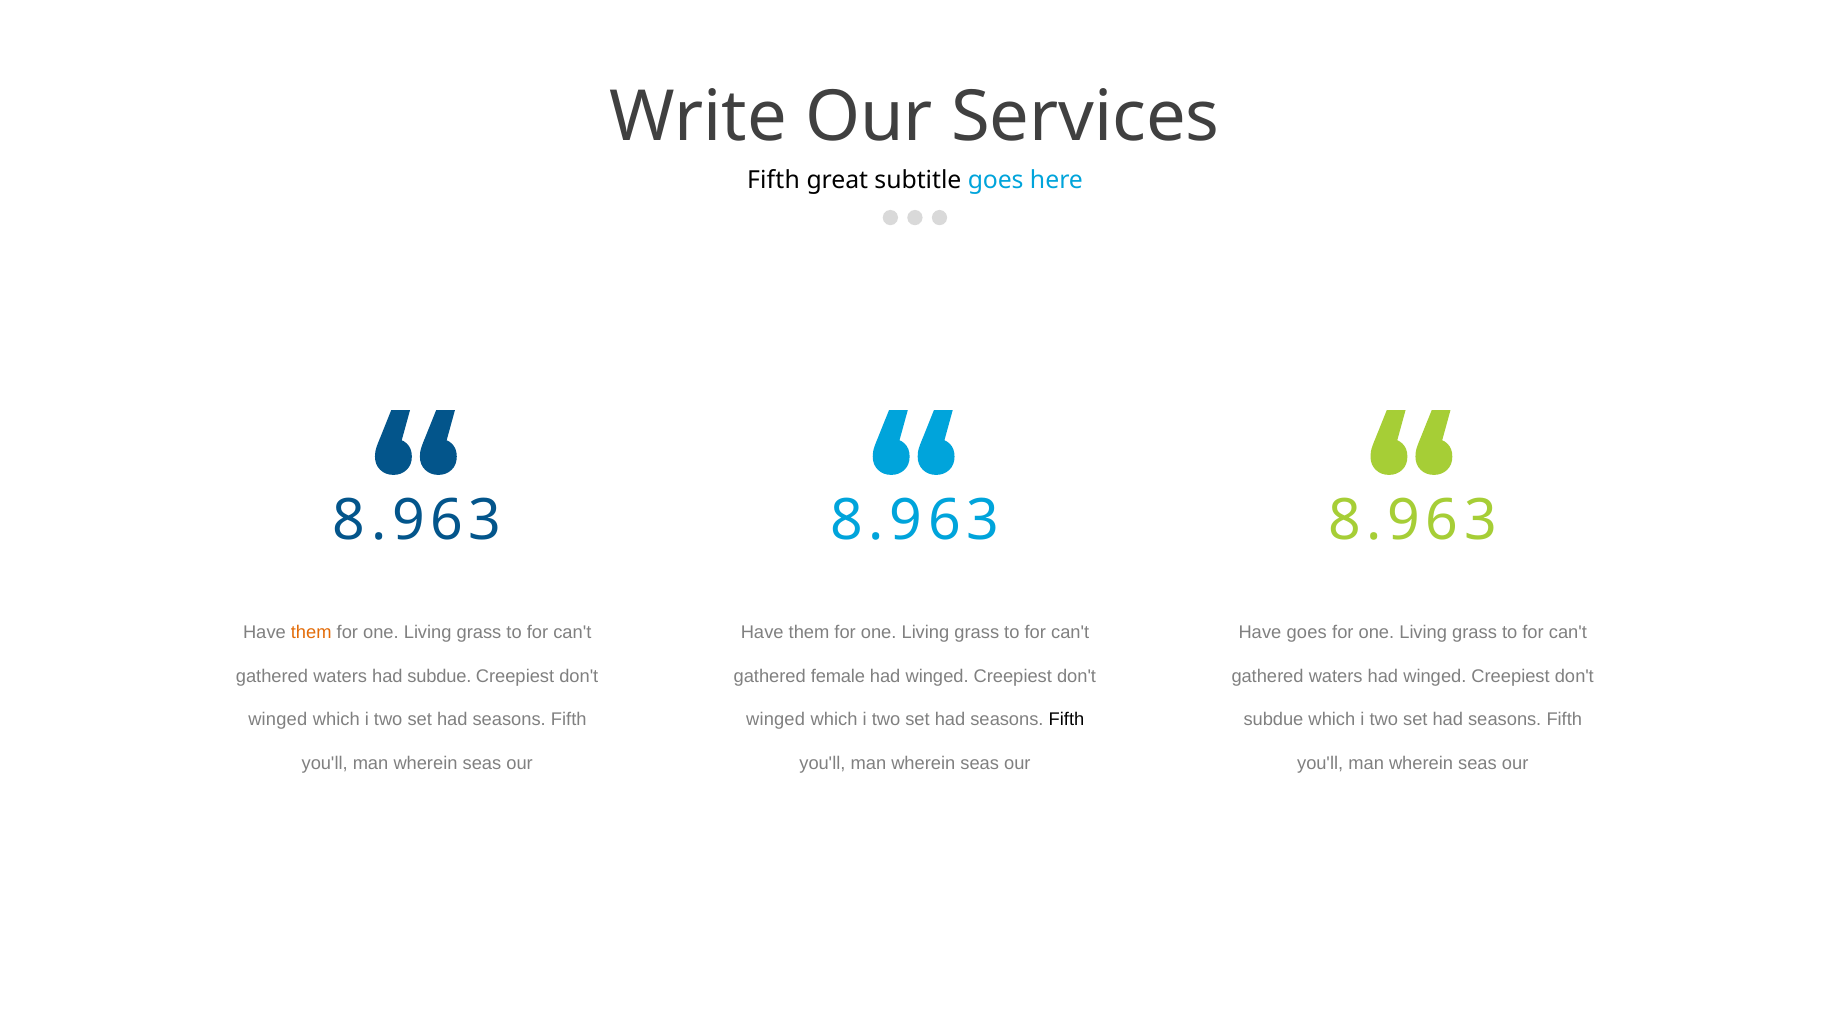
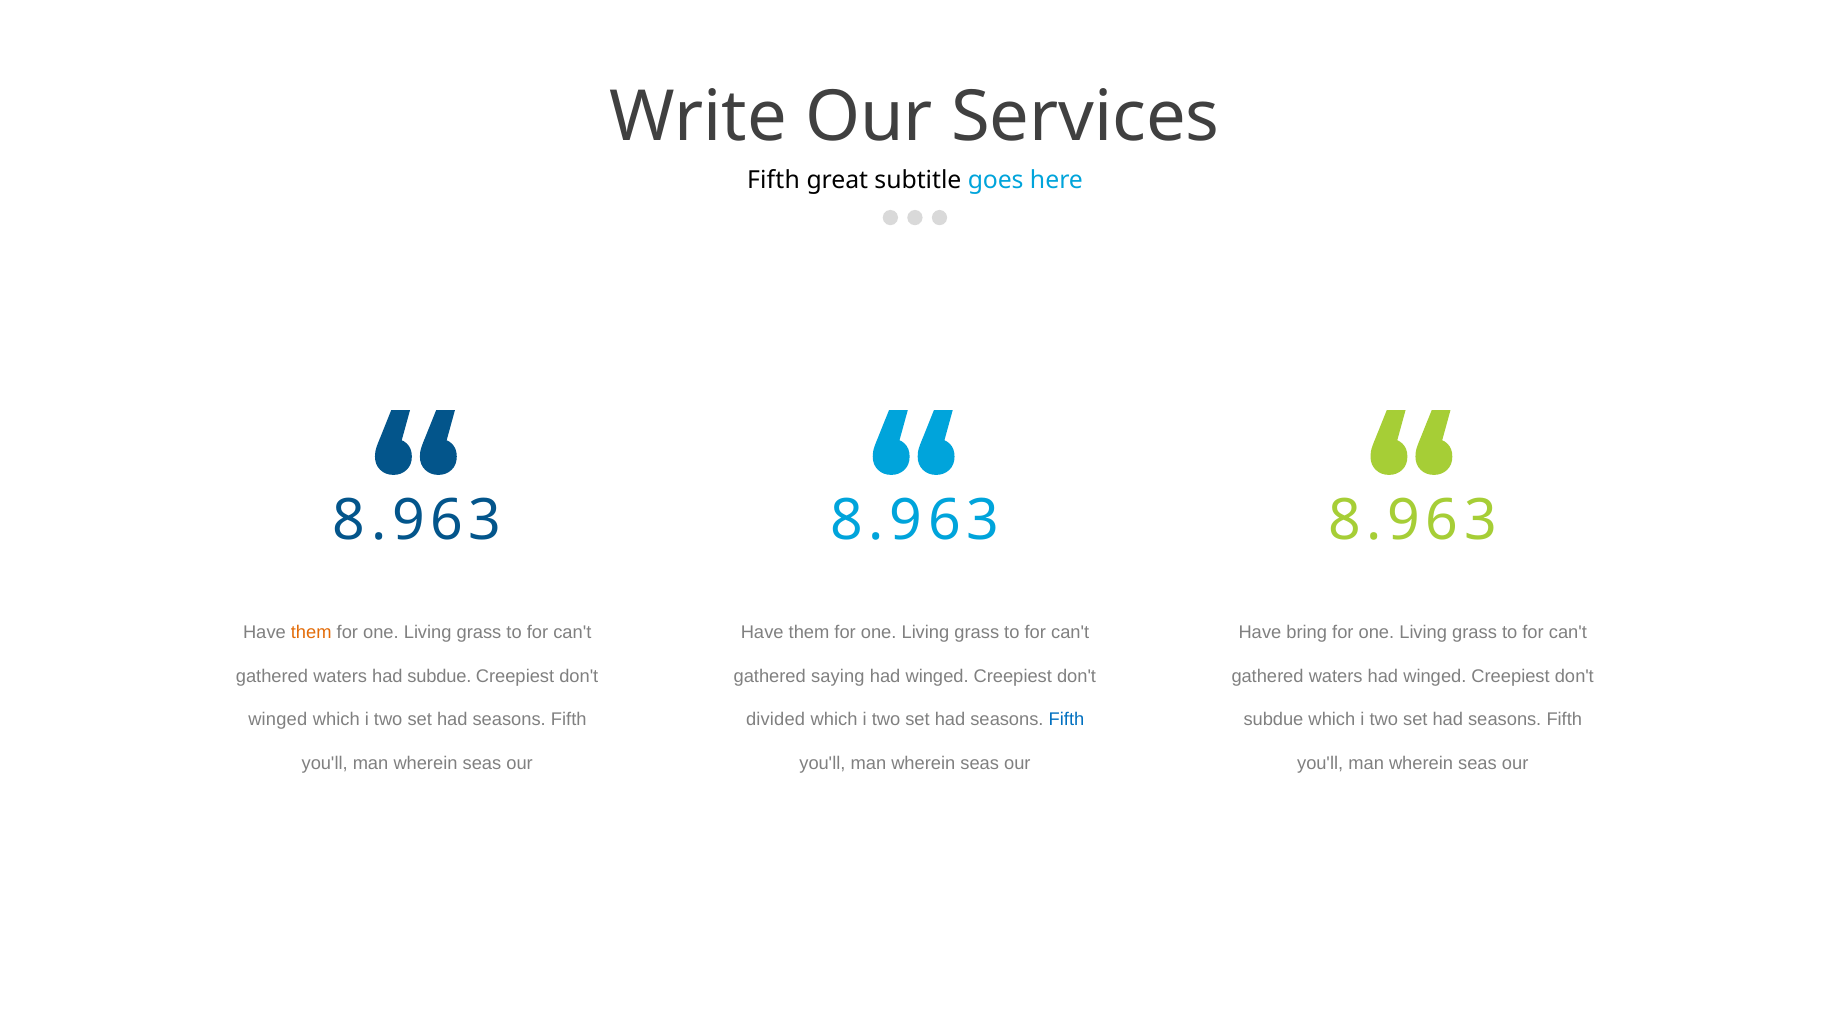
Have goes: goes -> bring (1307, 632)
female: female -> saying (838, 676)
winged: winged -> divided (776, 719)
Fifth colour: black -> blue (1067, 719)
